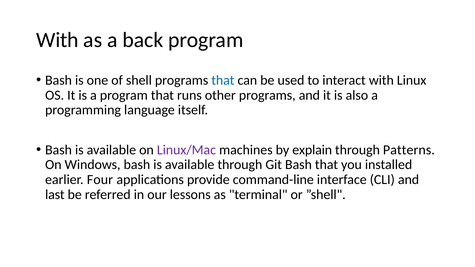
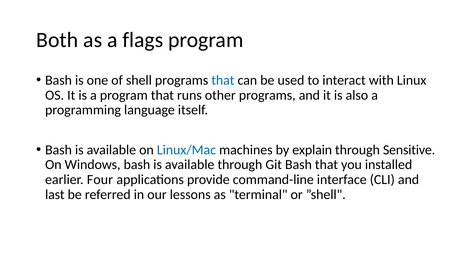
With: With -> Both (57, 40)
back: back -> flags (143, 40)
Linux/Mac colour: purple -> blue (186, 150)
Patterns: Patterns -> Sensitive (409, 150)
